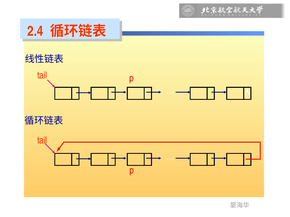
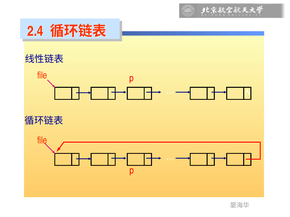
tail: tail -> file (42, 76)
tail: tail -> file (42, 141)
